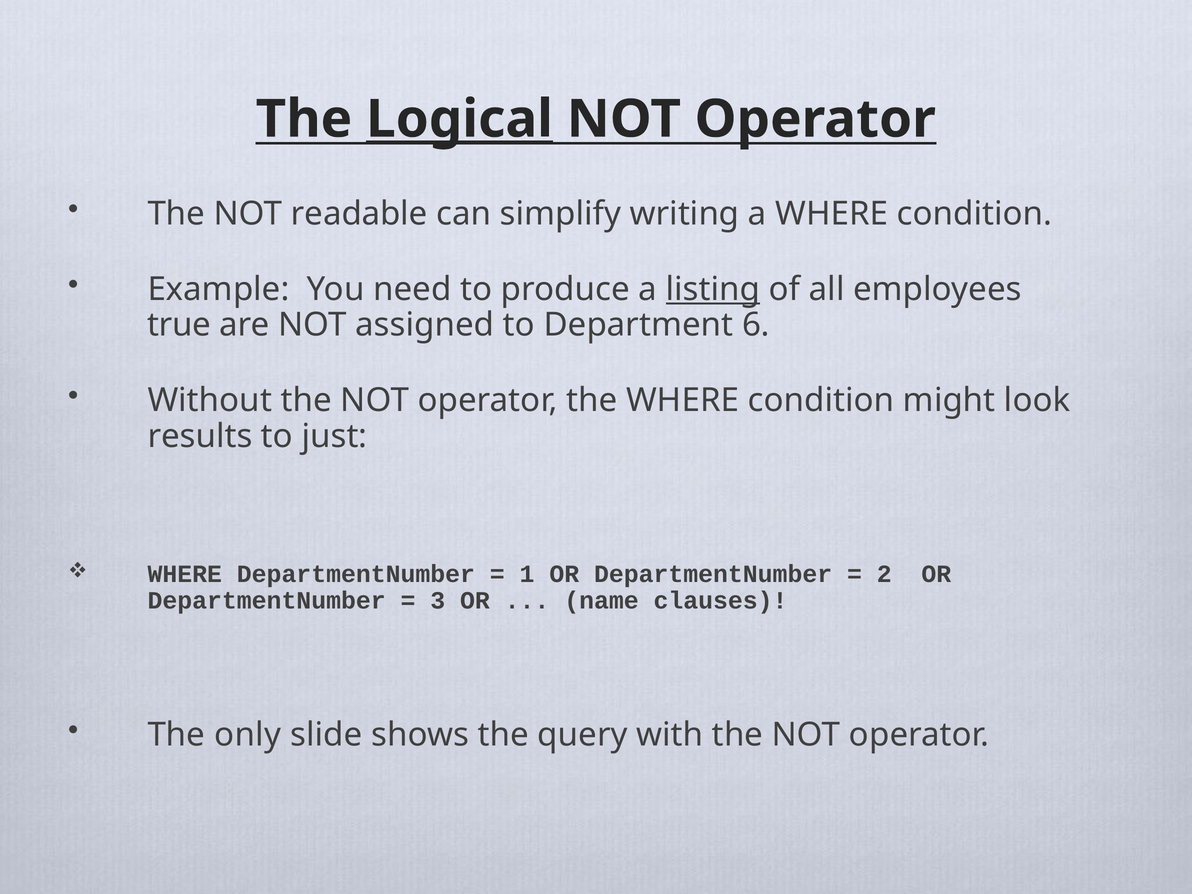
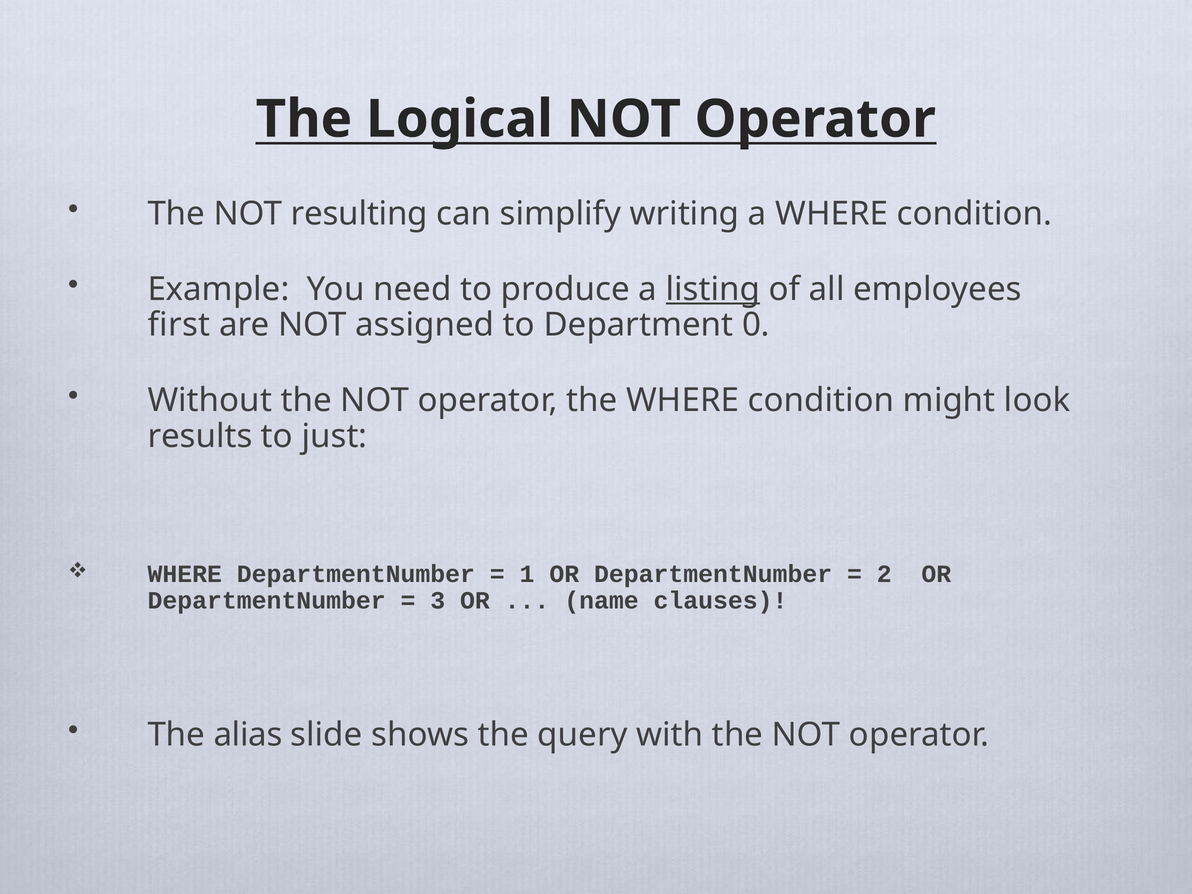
Logical underline: present -> none (460, 119)
readable: readable -> resulting (359, 214)
true: true -> first (179, 325)
6: 6 -> 0 (756, 325)
only: only -> alias (248, 735)
